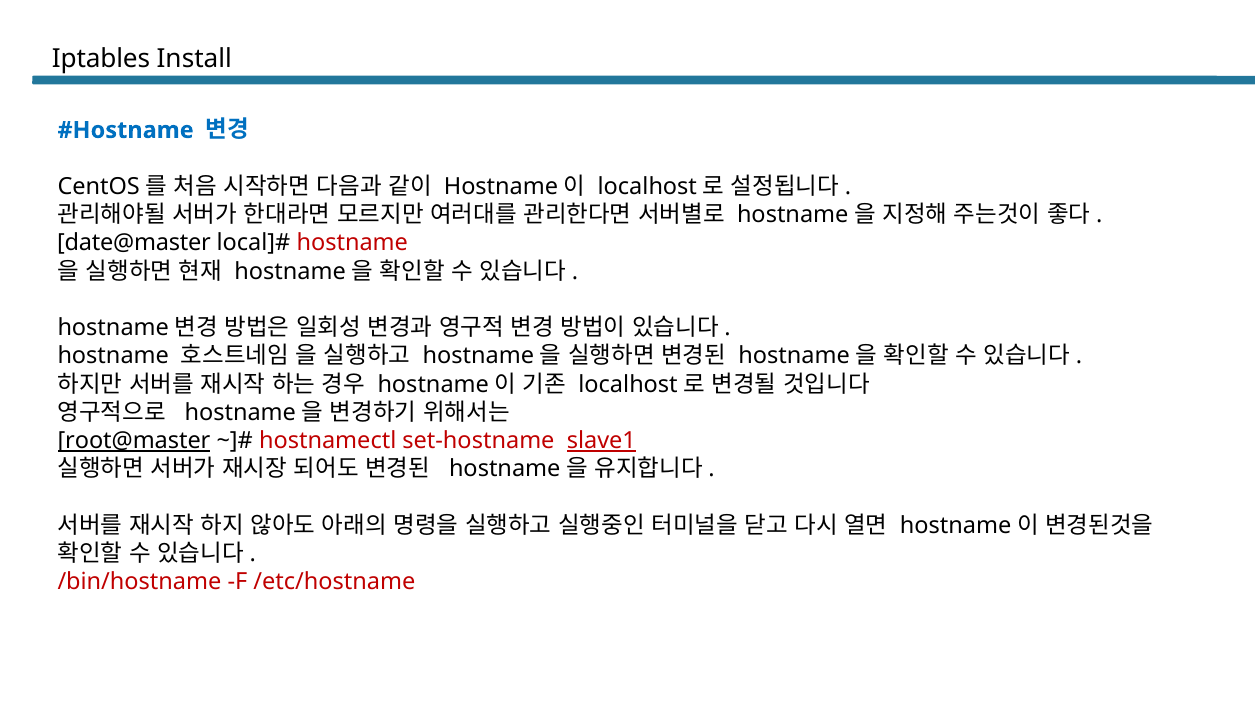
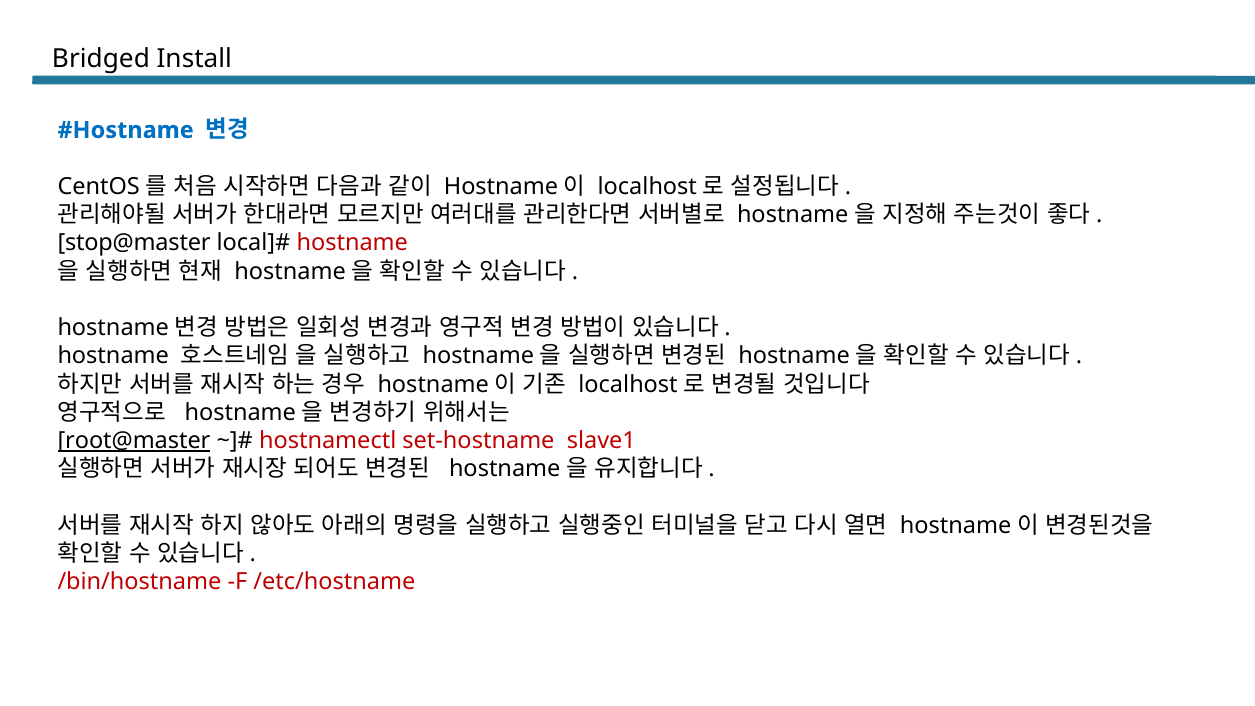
Iptables: Iptables -> Bridged (101, 59)
date@master: date@master -> stop@master (134, 243)
slave1 underline: present -> none (601, 441)
